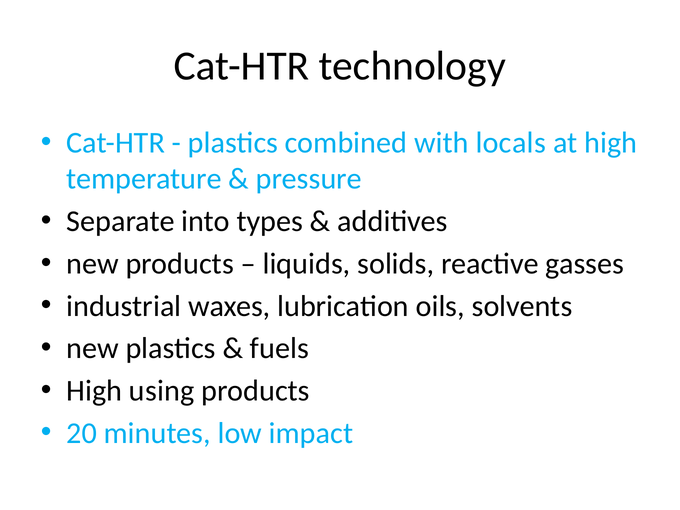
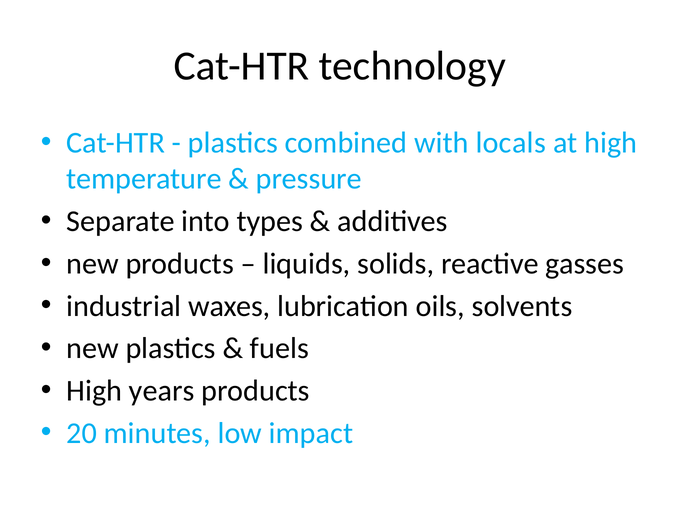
using: using -> years (162, 391)
